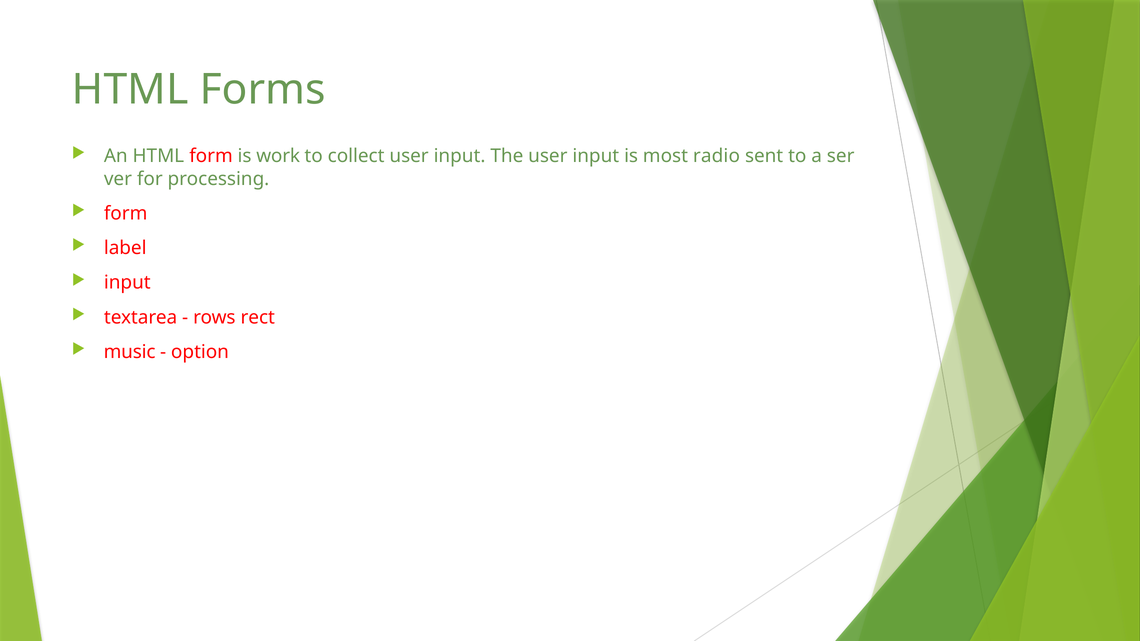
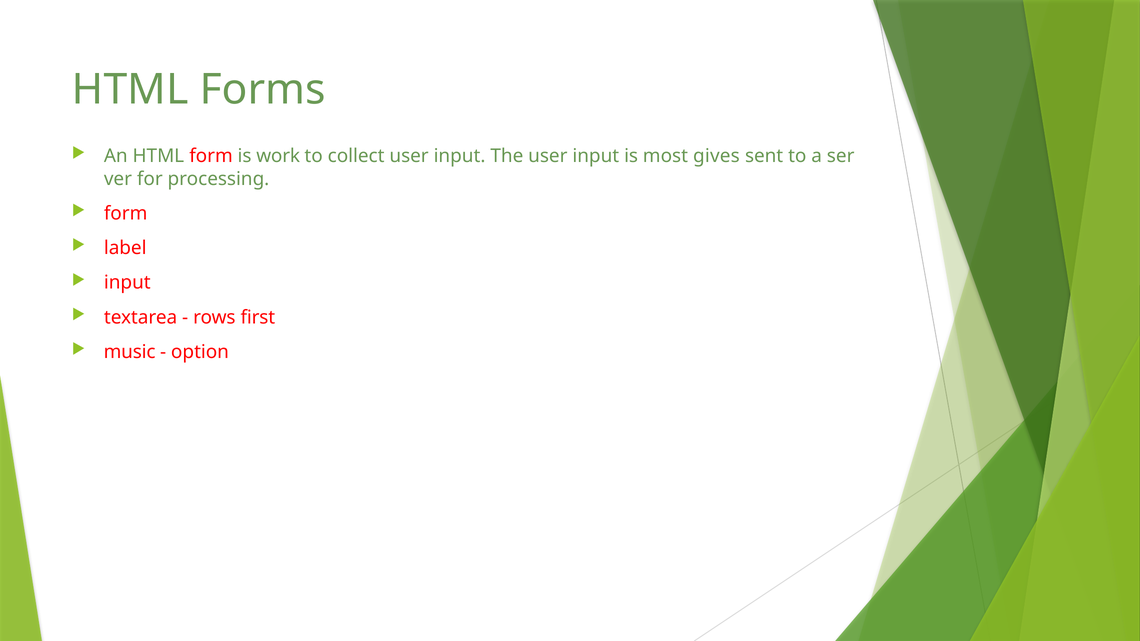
radio: radio -> gives (716, 156)
rect: rect -> first (258, 317)
